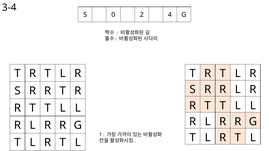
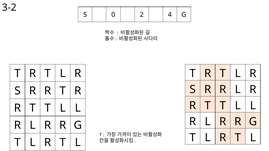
3-4: 3-4 -> 3-2 (9, 8)
